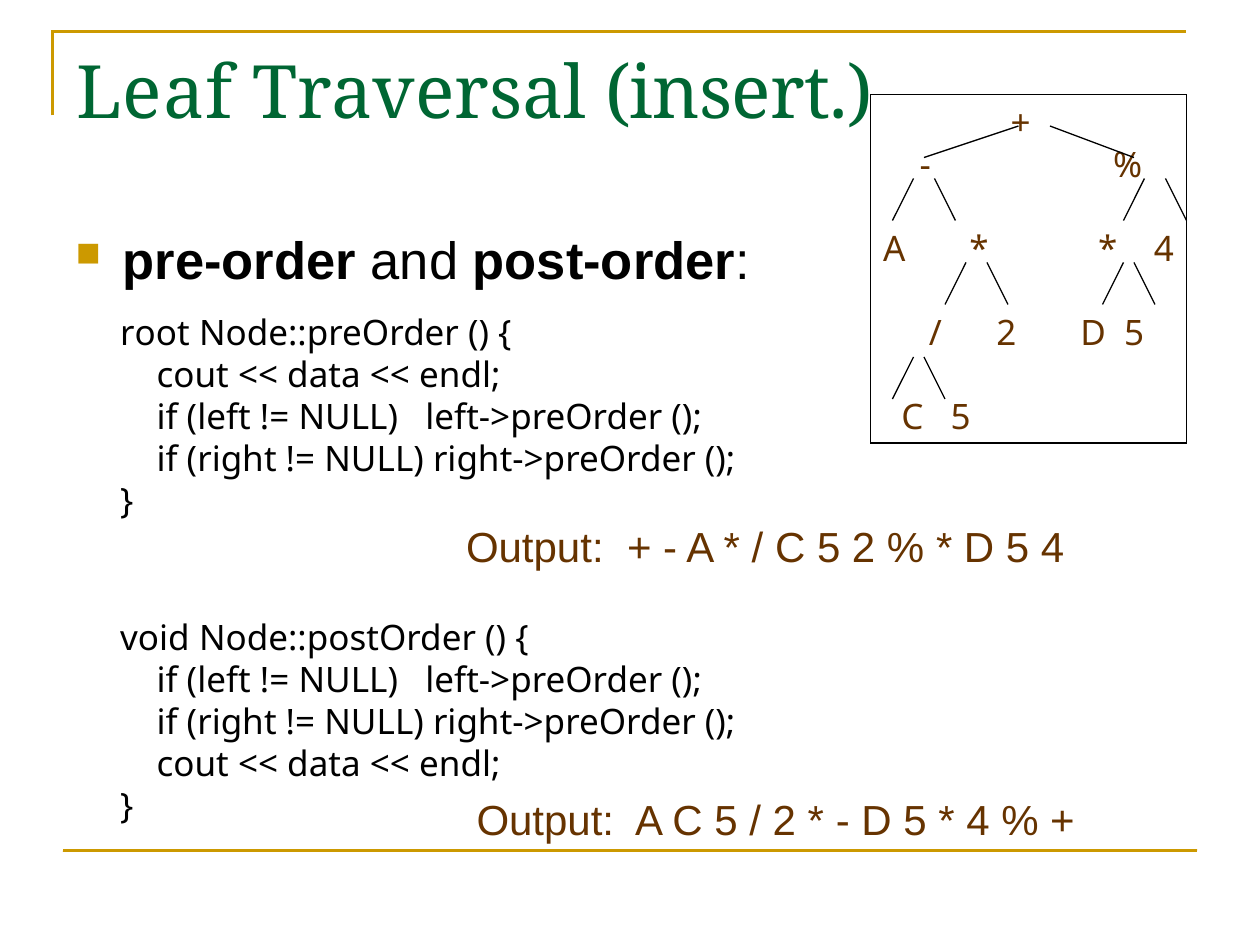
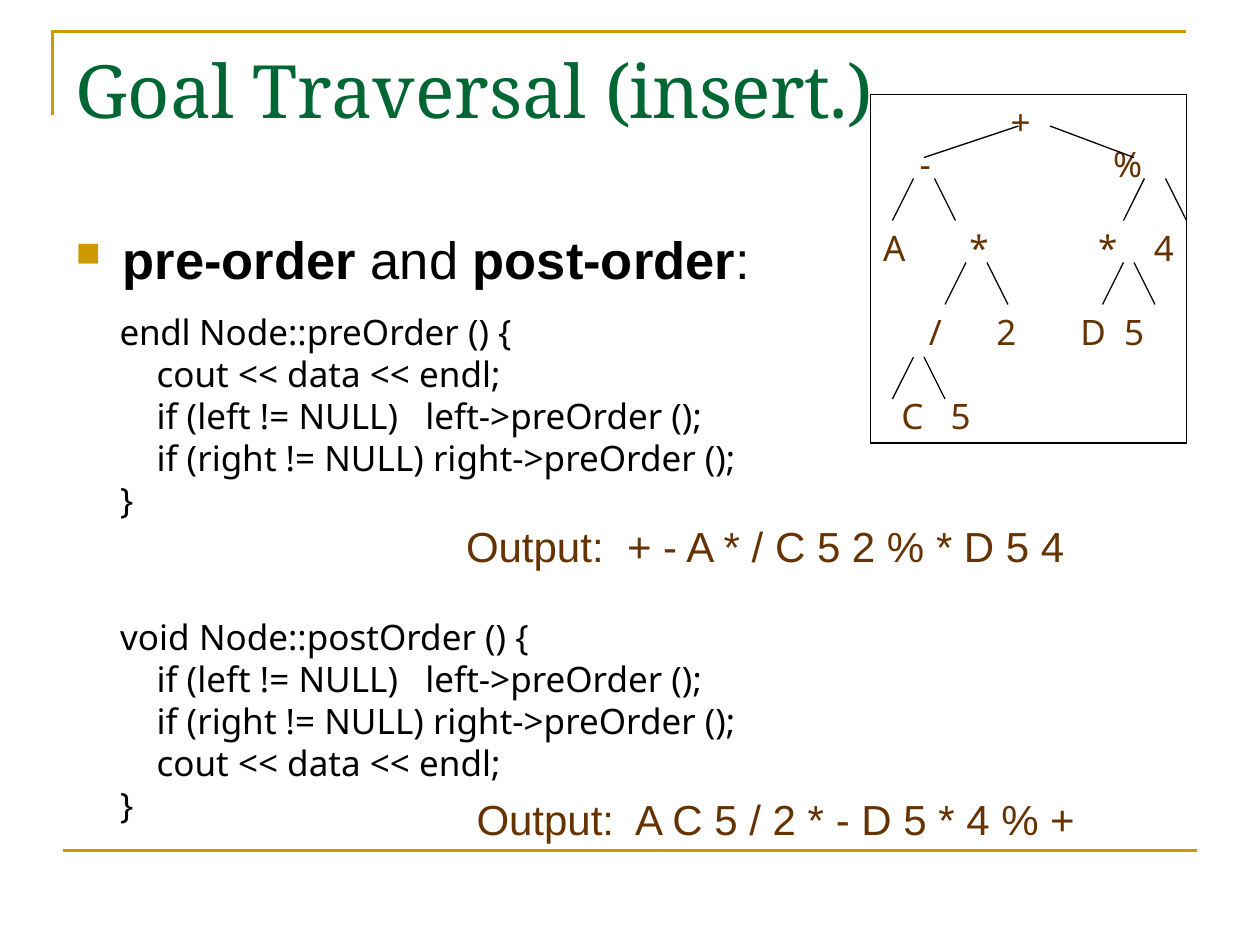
Leaf: Leaf -> Goal (155, 94)
root: root -> endl (155, 334)
